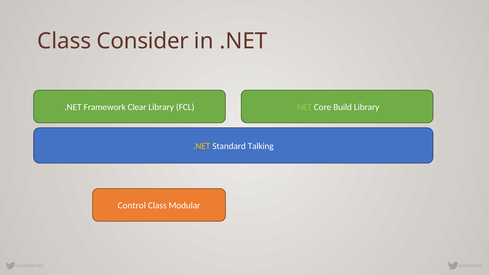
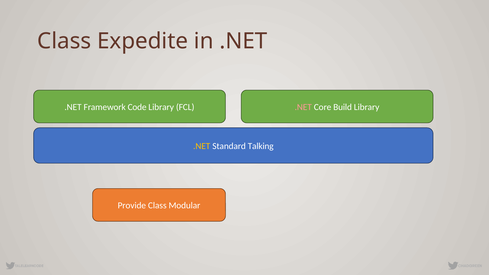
Consider: Consider -> Expedite (143, 41)
Clear: Clear -> Code (137, 107)
.NET colour: light green -> pink (303, 107)
Control: Control -> Provide (132, 206)
